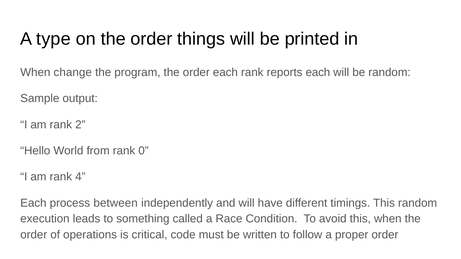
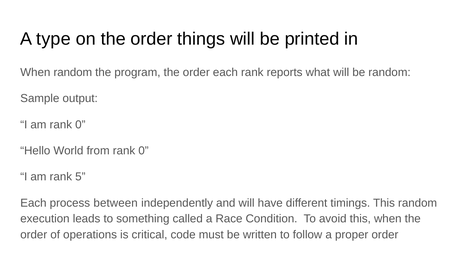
When change: change -> random (73, 72)
reports each: each -> what (318, 72)
am rank 2: 2 -> 0 (80, 125)
4: 4 -> 5 (80, 177)
